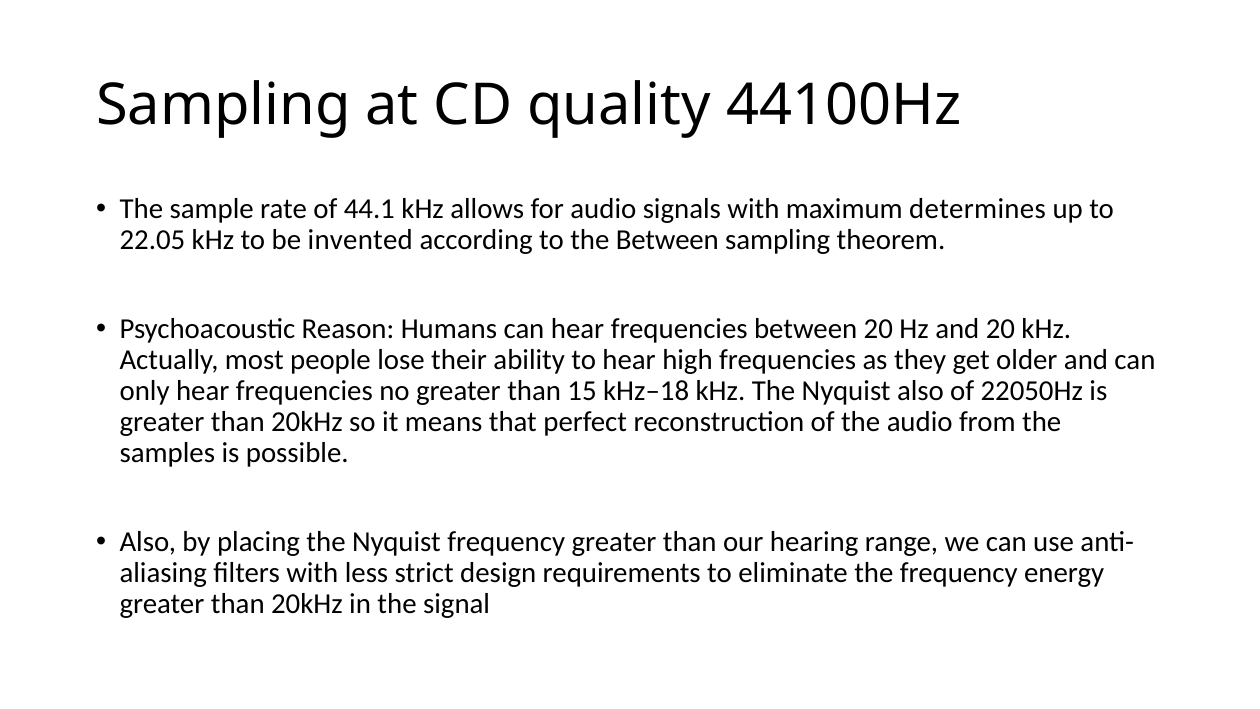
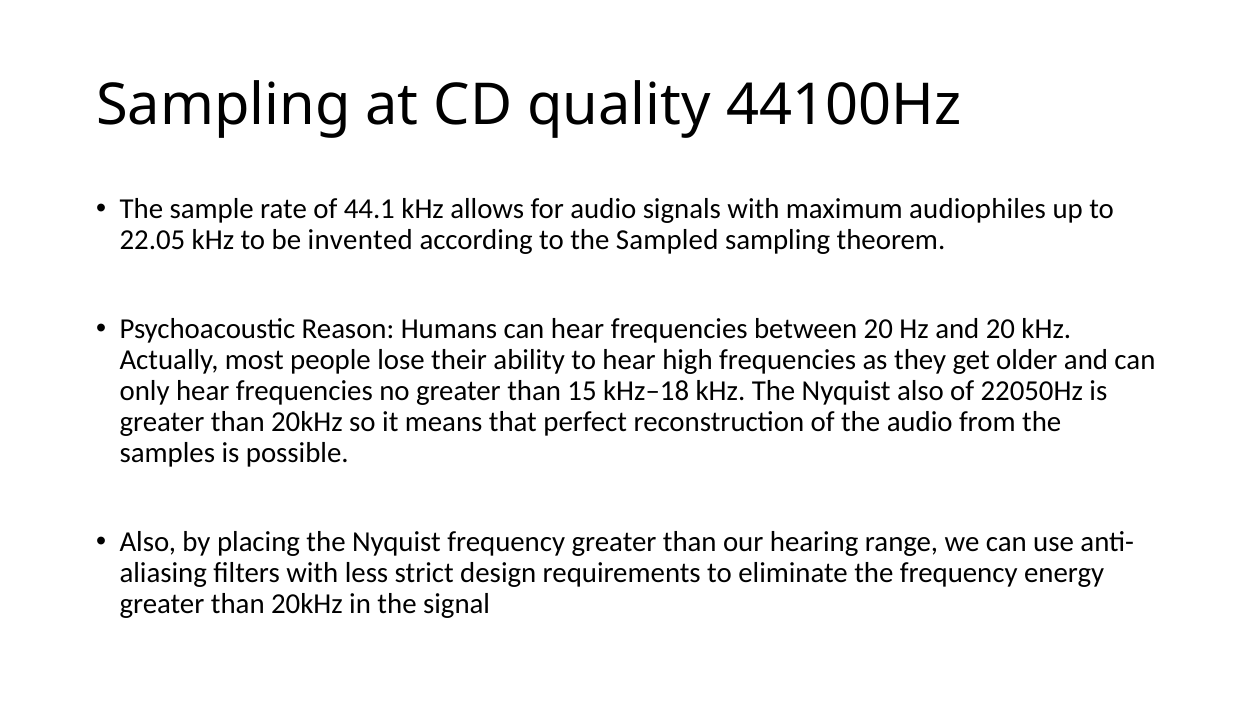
determines: determines -> audiophiles (978, 209)
the Between: Between -> Sampled (667, 240)
